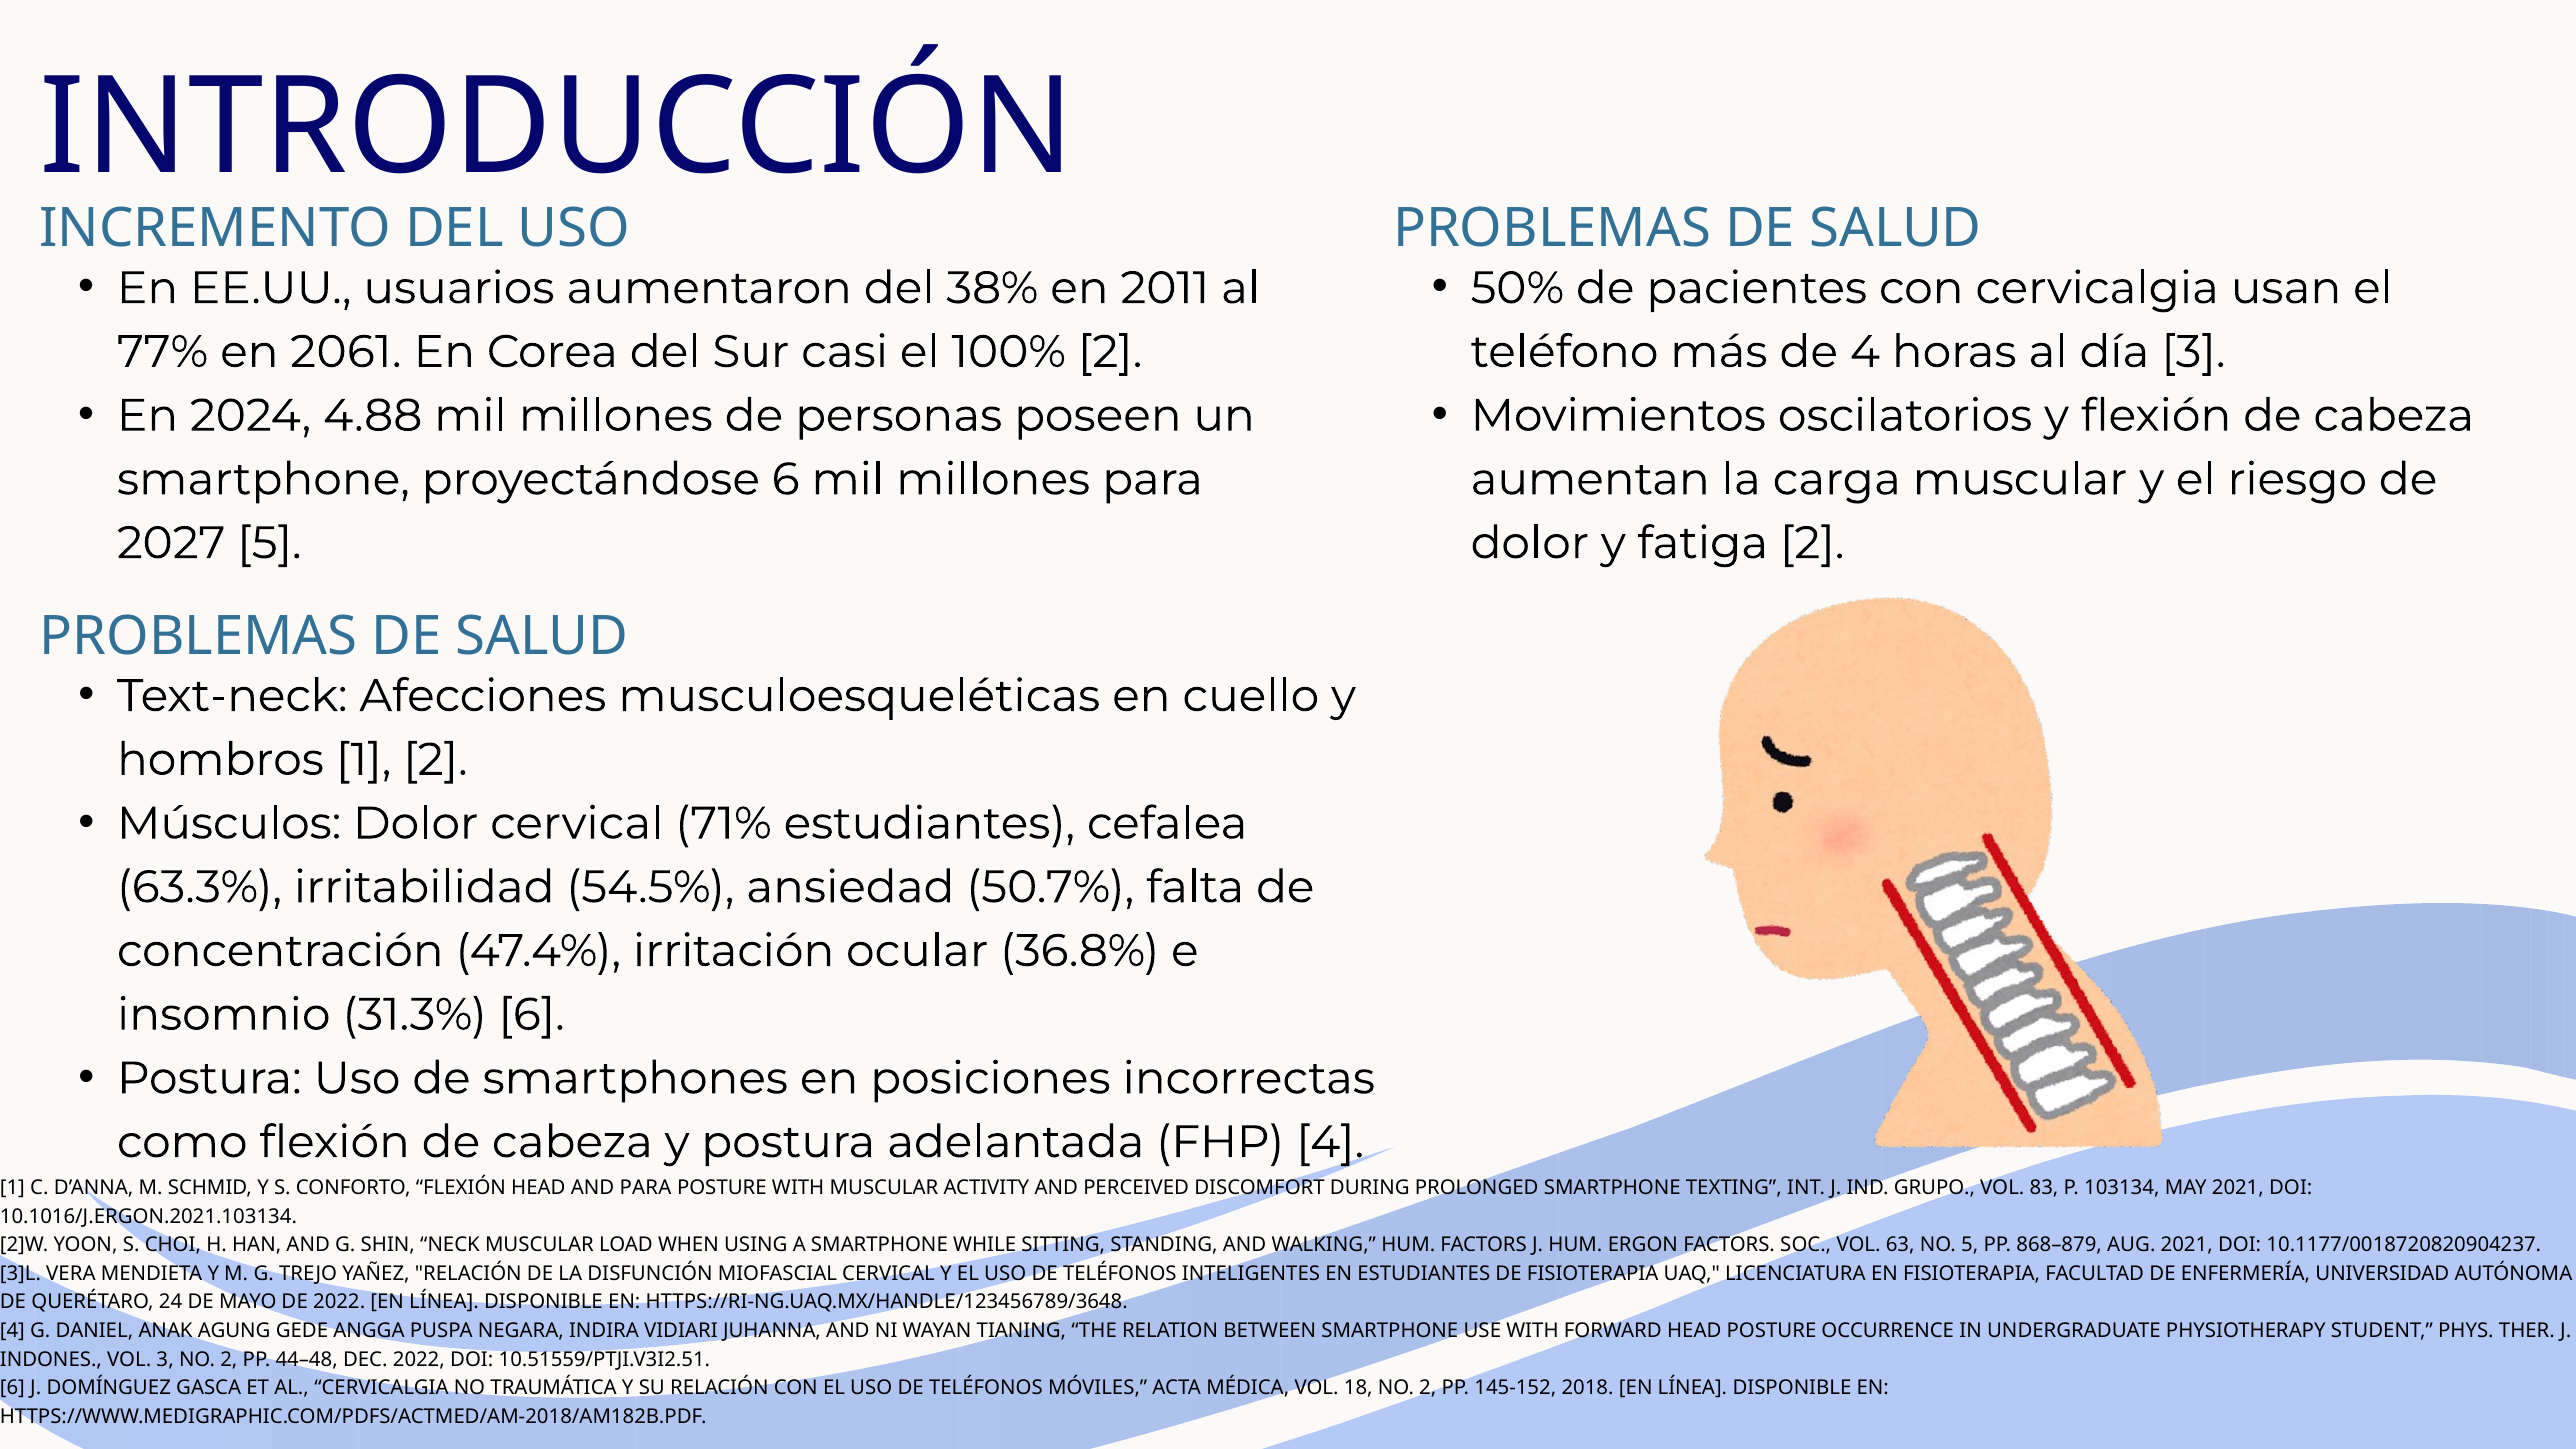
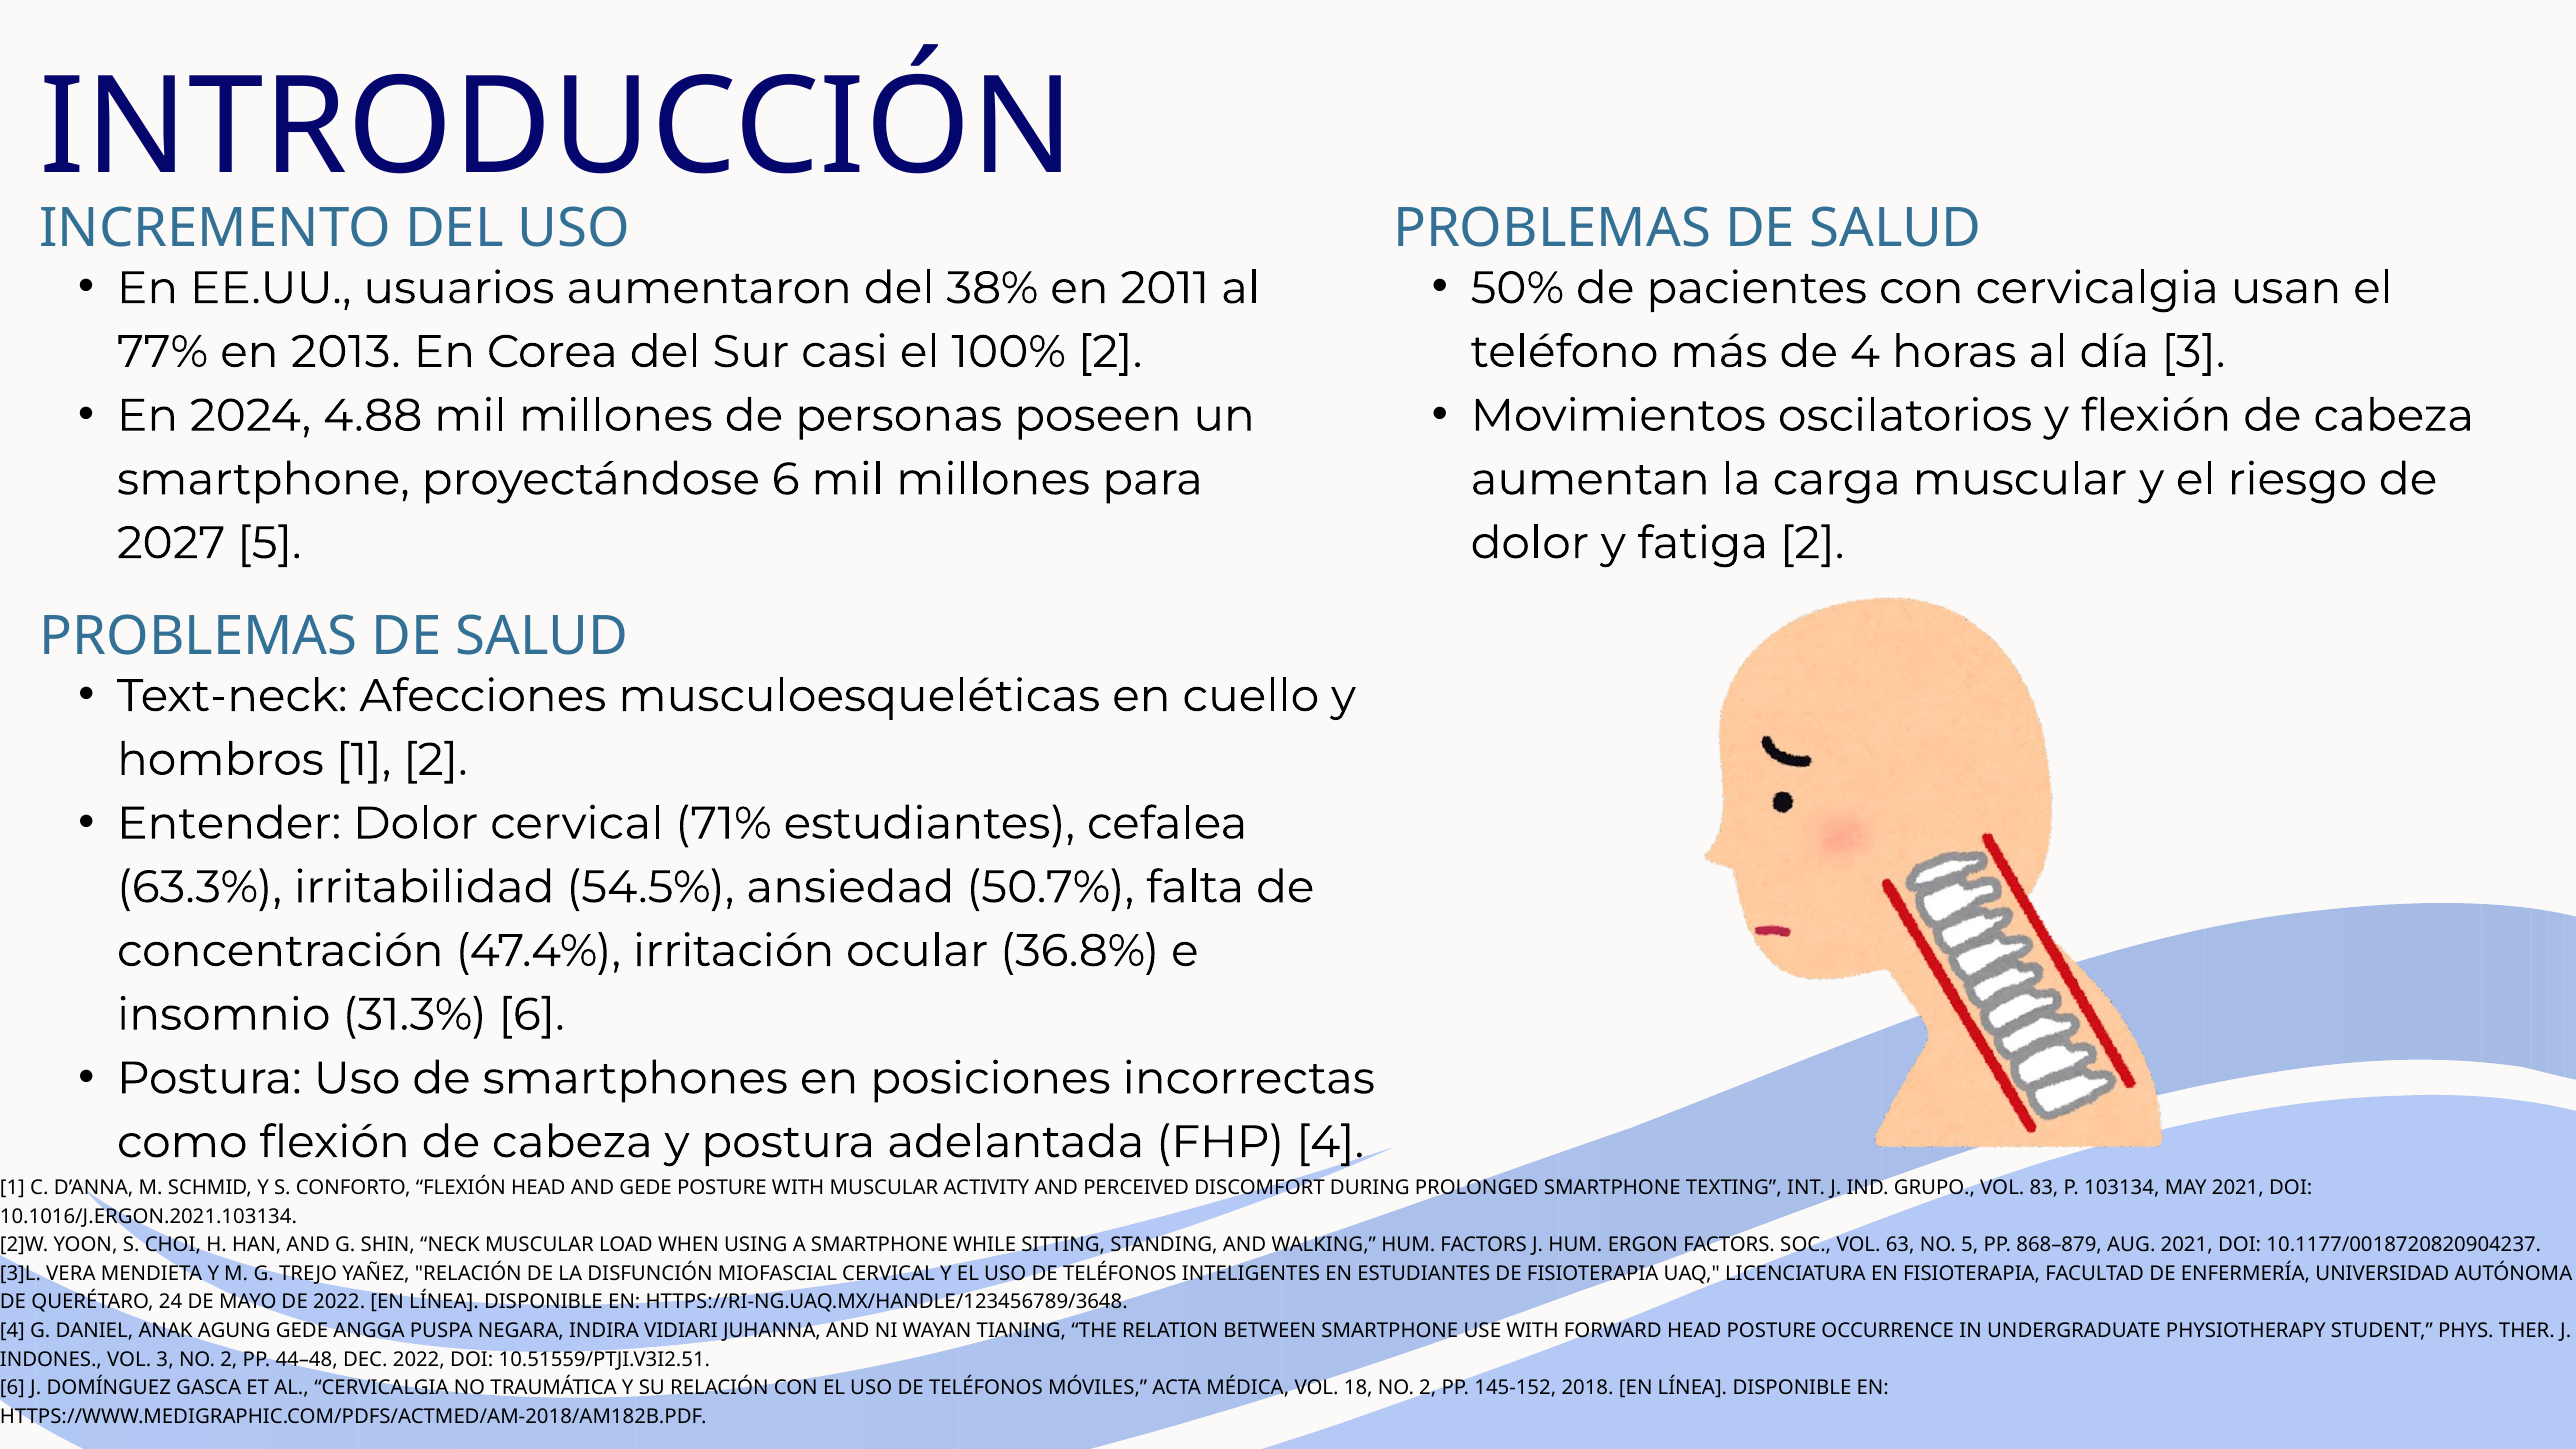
2061: 2061 -> 2013 (346, 352)
Músculos: Músculos -> Entender (229, 823)
AND PARA: PARA -> GEDE (646, 1188)
